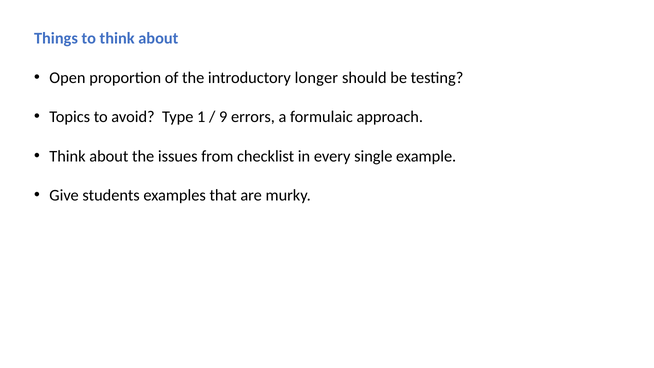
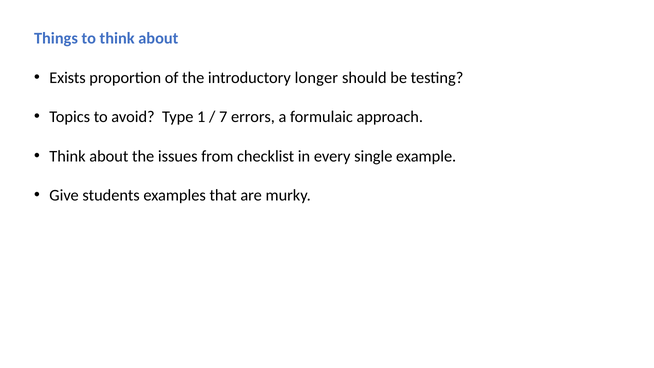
Open: Open -> Exists (68, 78)
9: 9 -> 7 (223, 117)
